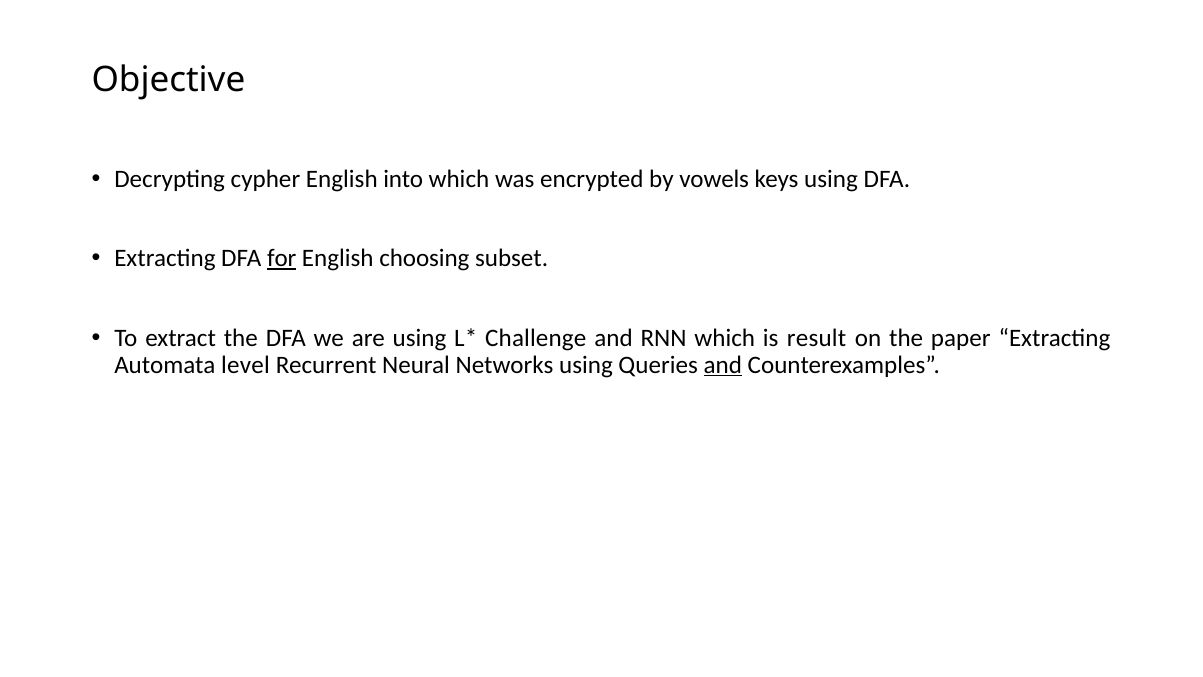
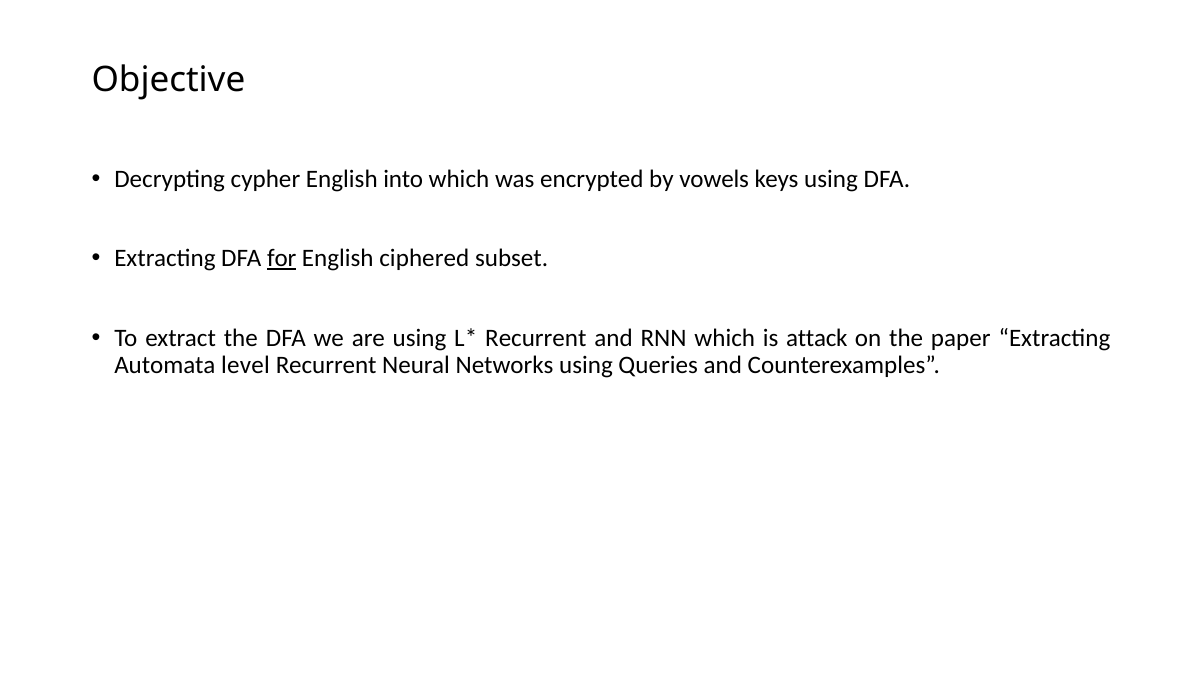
choosing: choosing -> ciphered (424, 258)
Challenge: Challenge -> Recurrent (536, 338)
result: result -> attack (817, 338)
and underline: present -> none (723, 365)
